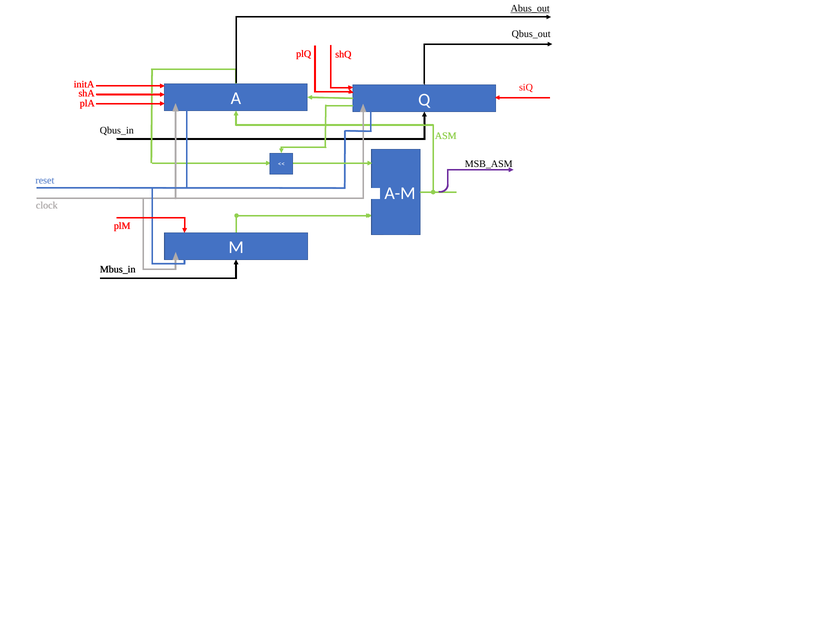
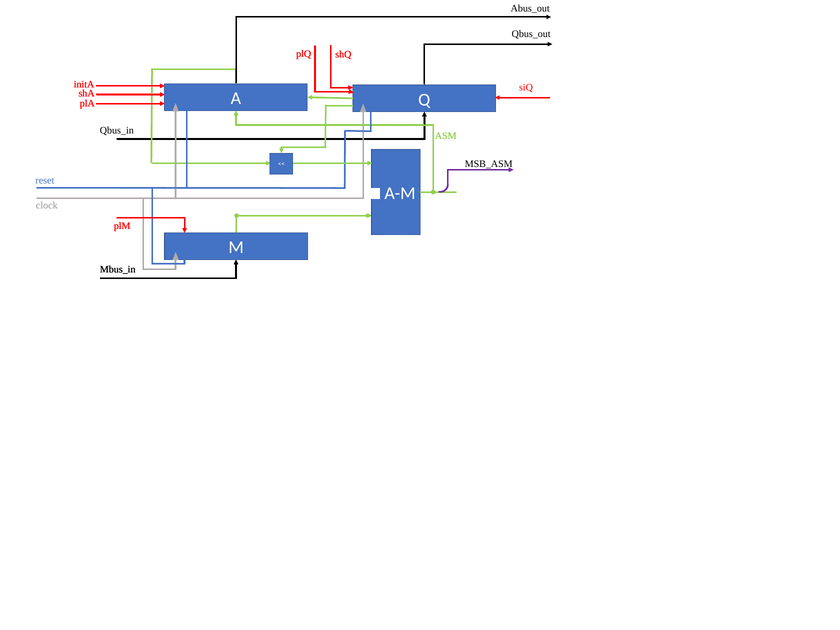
Abus_out underline: present -> none (530, 8)
